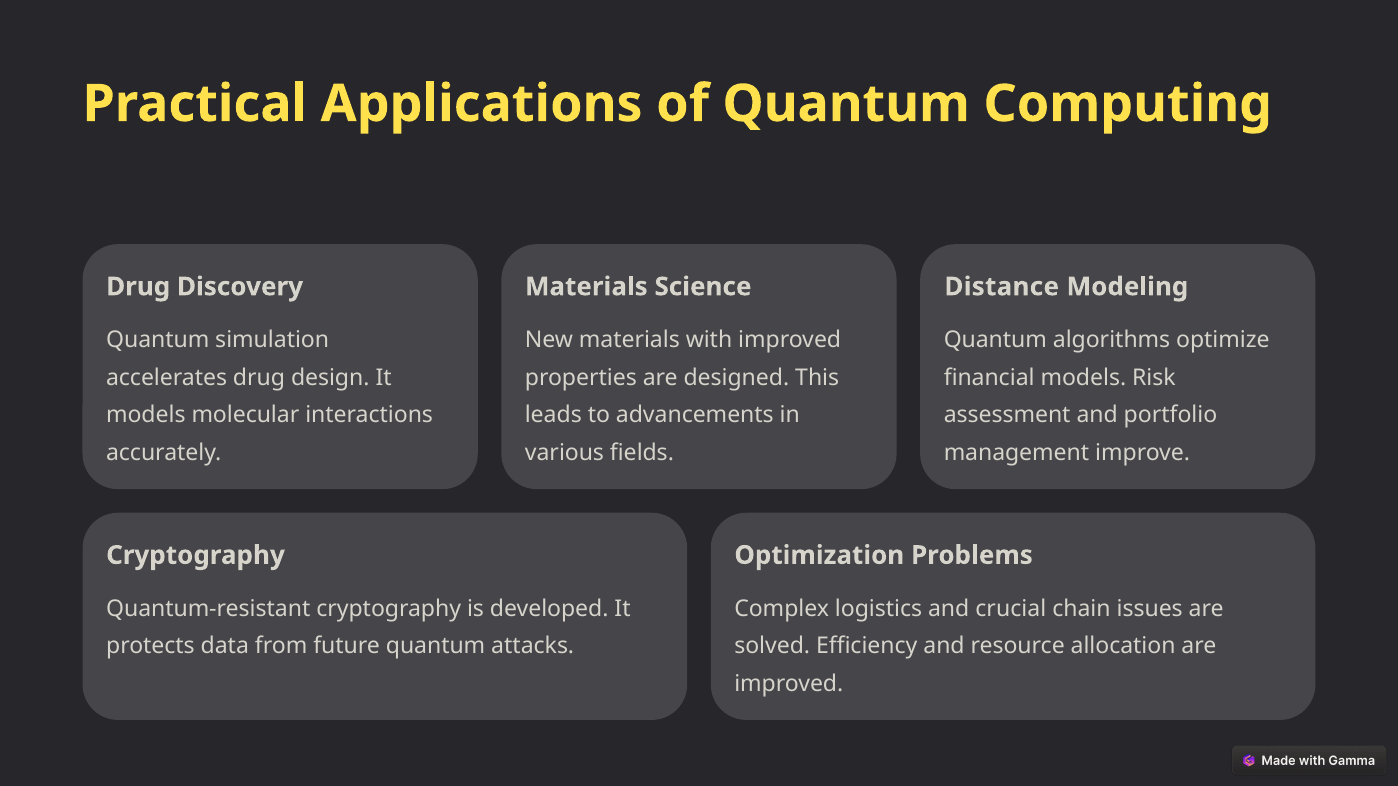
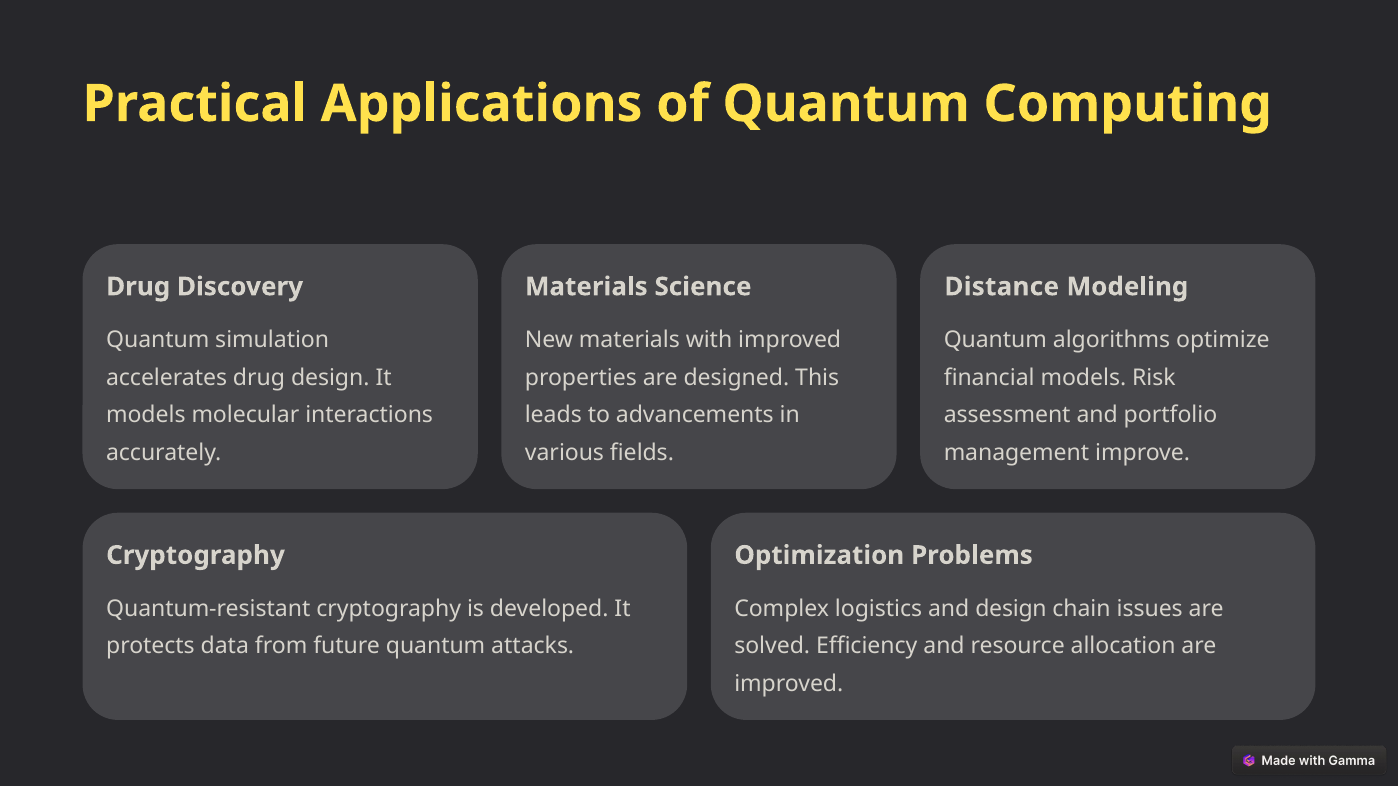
and crucial: crucial -> design (1011, 609)
